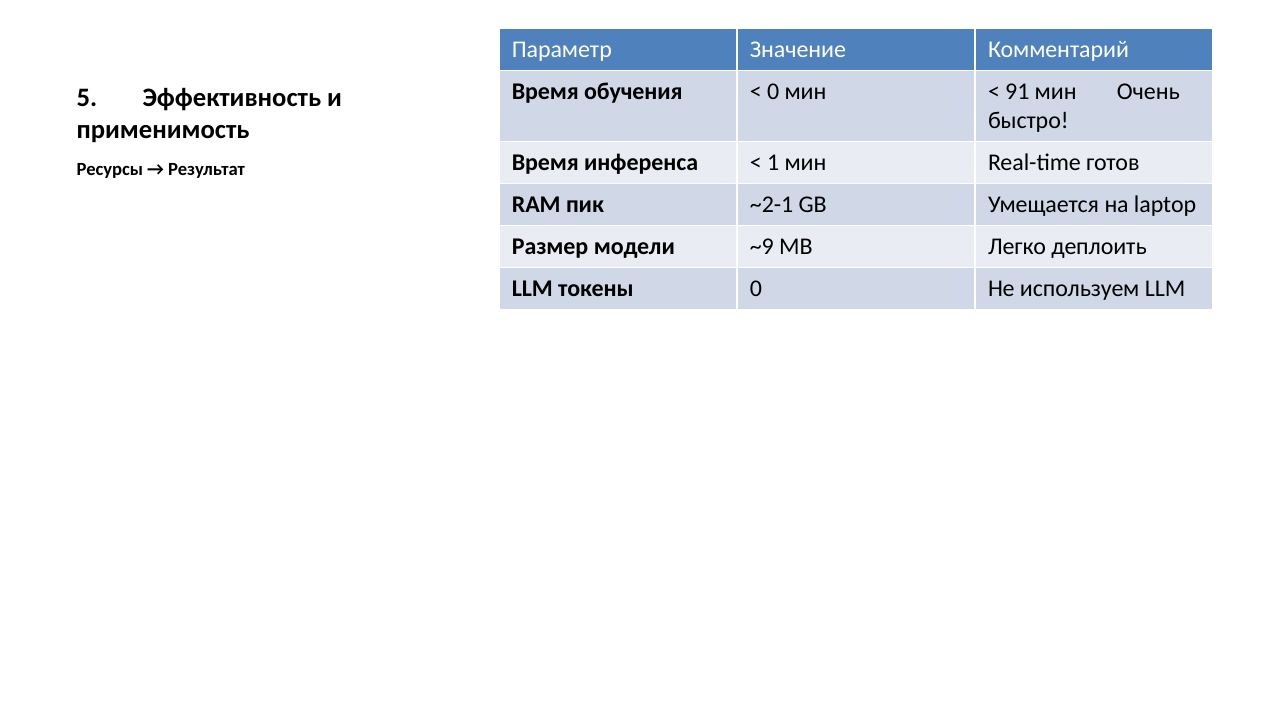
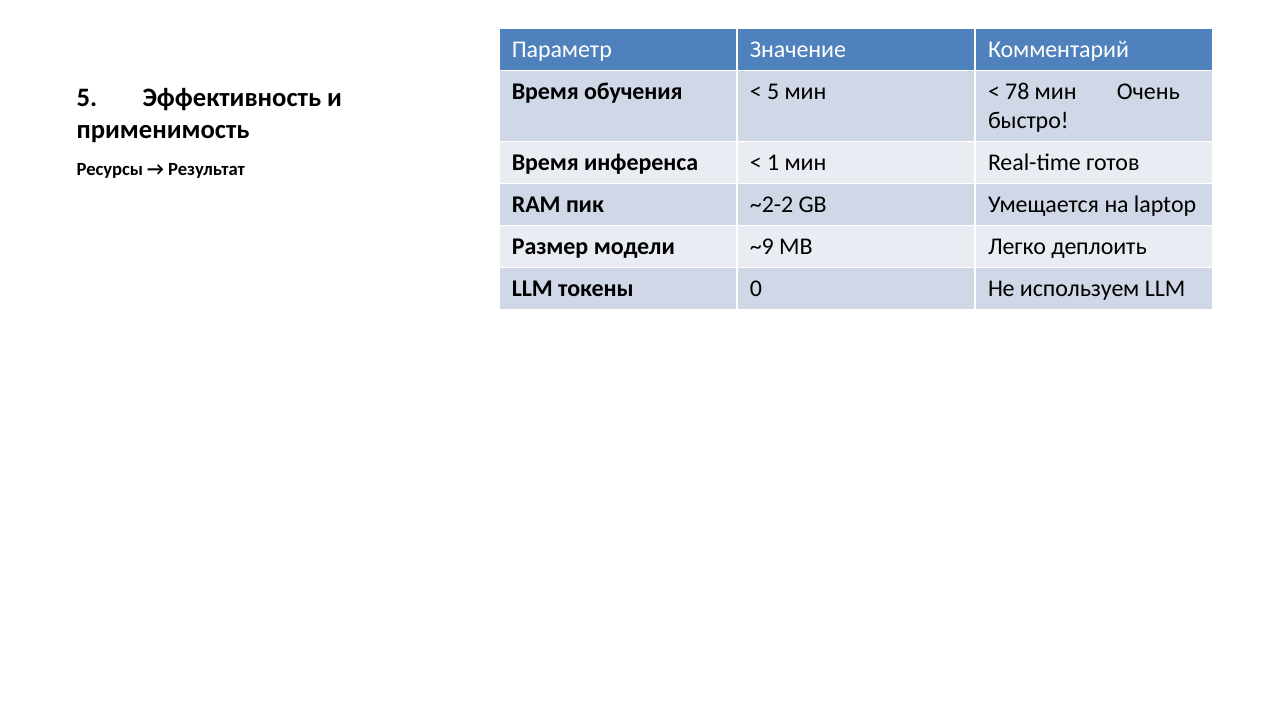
0: 0 -> 5 (773, 92)
91: 91 -> 78 (1017, 92)
~2-1: ~2-1 -> ~2-2 (772, 205)
